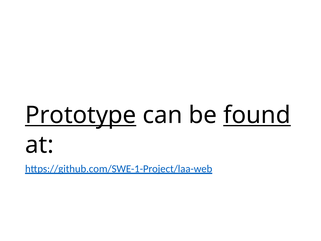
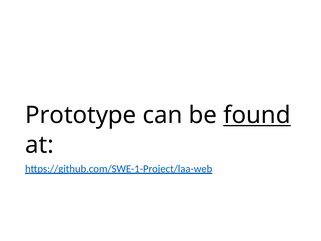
Prototype underline: present -> none (81, 115)
